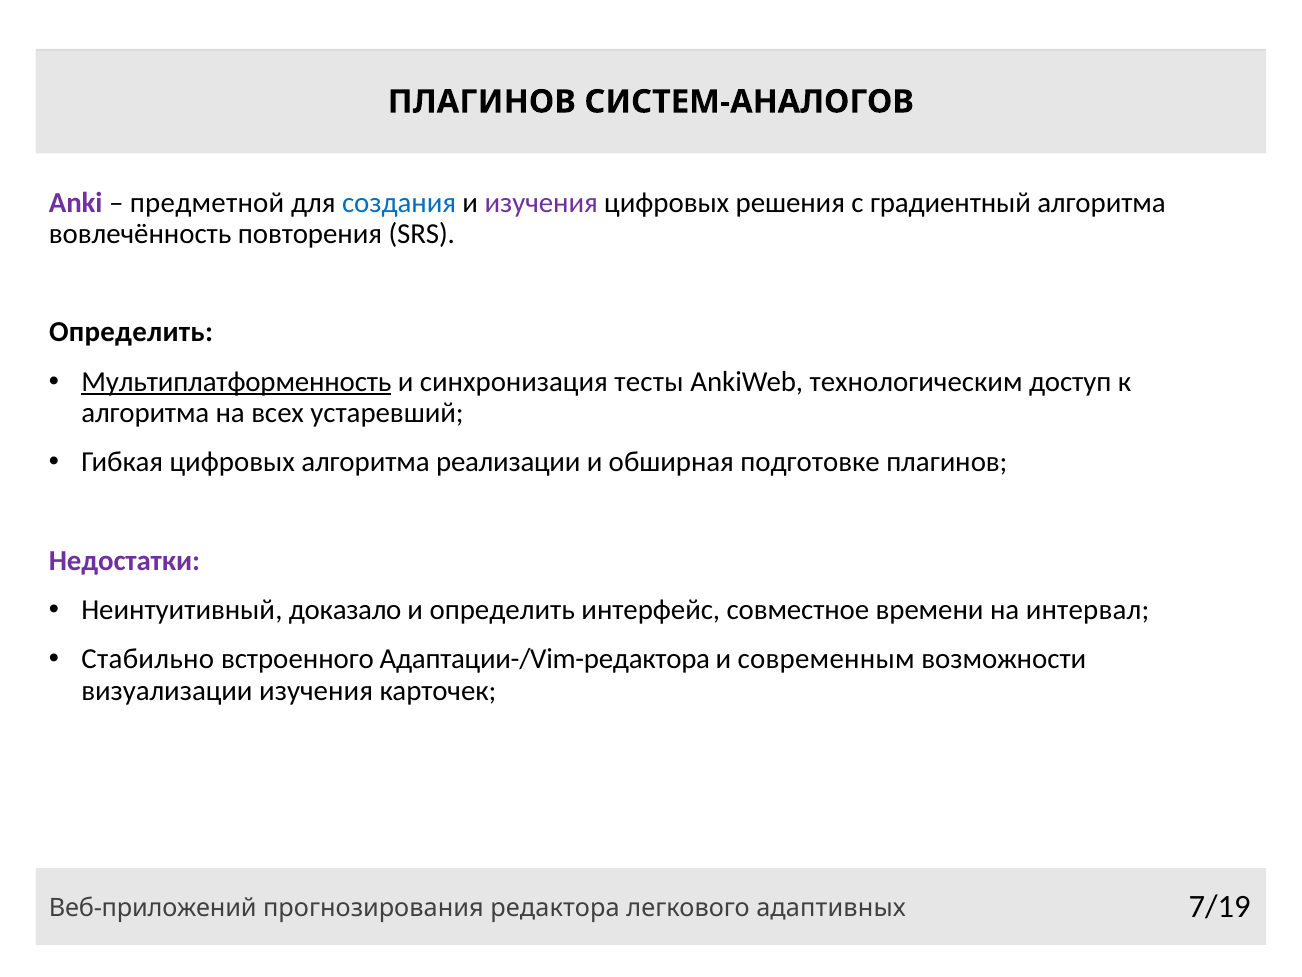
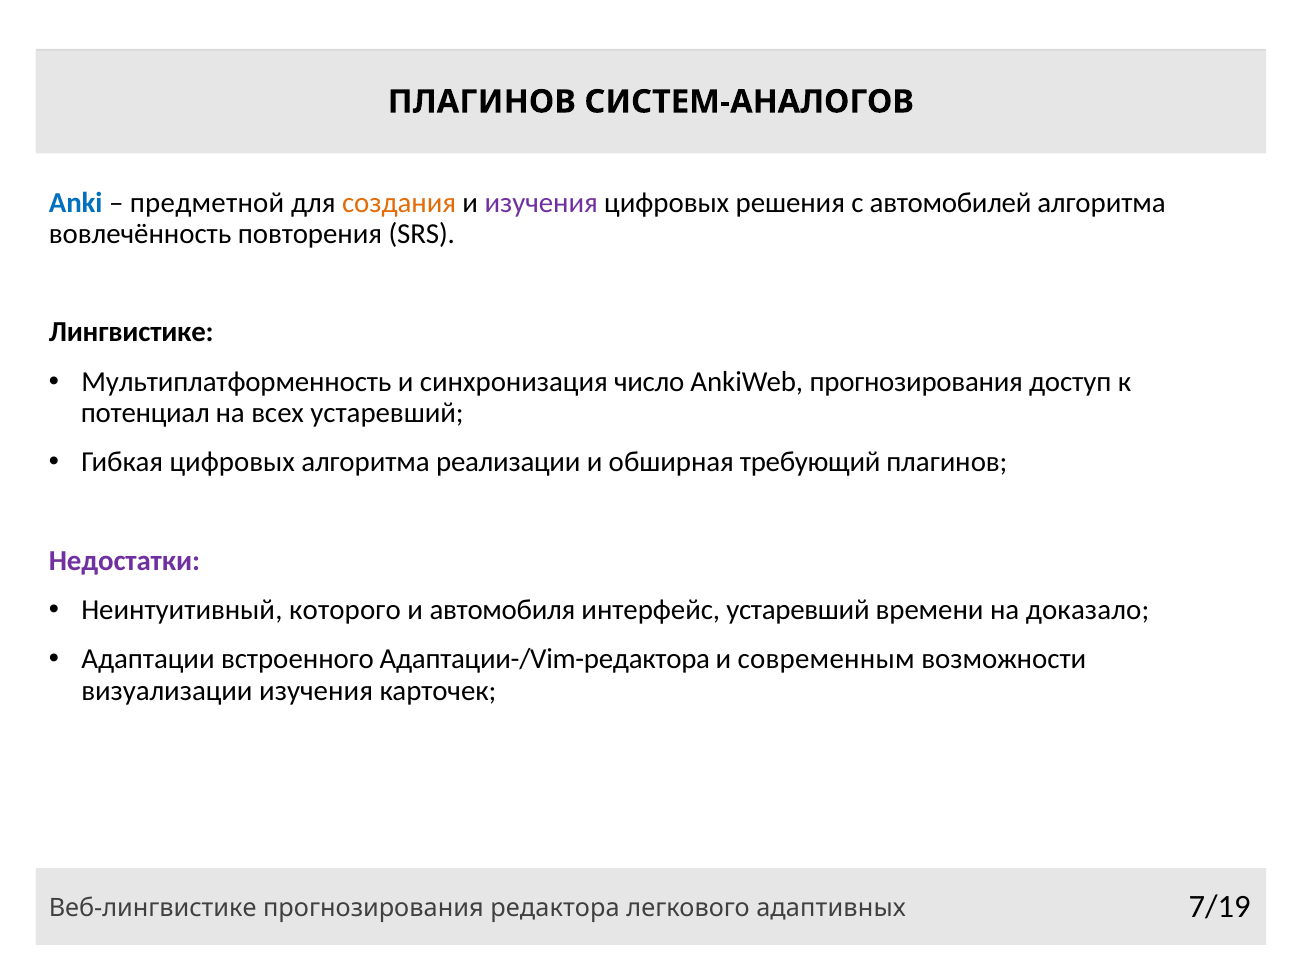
Anki colour: purple -> blue (76, 203)
создания colour: blue -> orange (399, 203)
градиентный: градиентный -> автомобилей (951, 203)
Определить: Определить -> Лингвистике (131, 332)
Мультиплатформенность underline: present -> none (236, 382)
тесты: тесты -> число (649, 382)
AnkiWeb технологическим: технологическим -> прогнозирования (916, 382)
алгоритма: алгоритма -> потенциал (145, 413)
подготовке: подготовке -> требующий (810, 462)
доказало: доказало -> которого (345, 610)
и определить: определить -> автомобиля (502, 610)
интерфейс совместное: совместное -> устаревший (798, 610)
интервал: интервал -> доказало (1088, 610)
Стабильно: Стабильно -> Адаптации (148, 659)
Веб-приложений: Веб-приложений -> Веб-лингвистике (153, 907)
